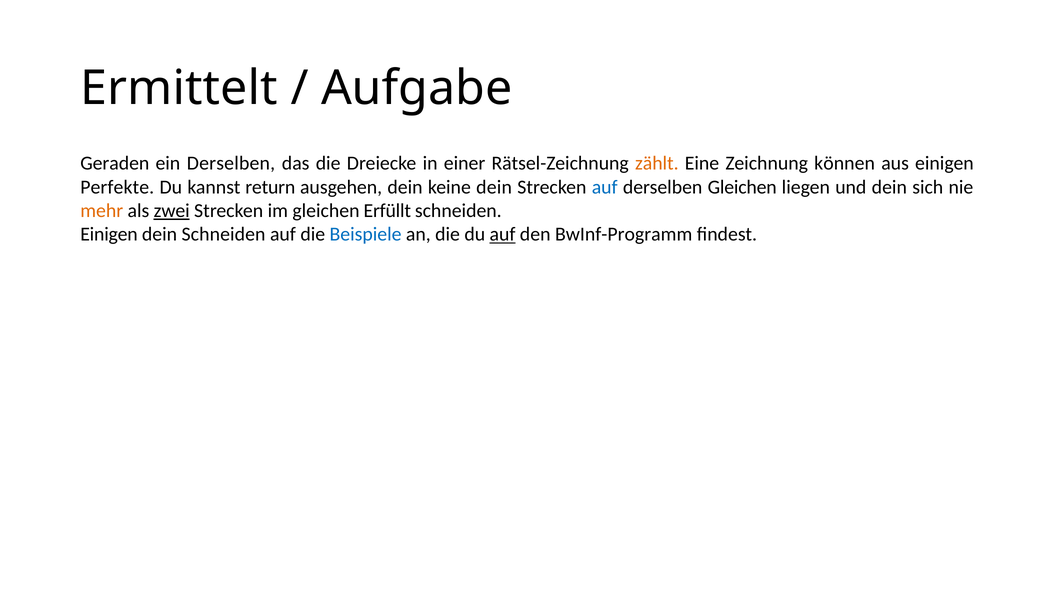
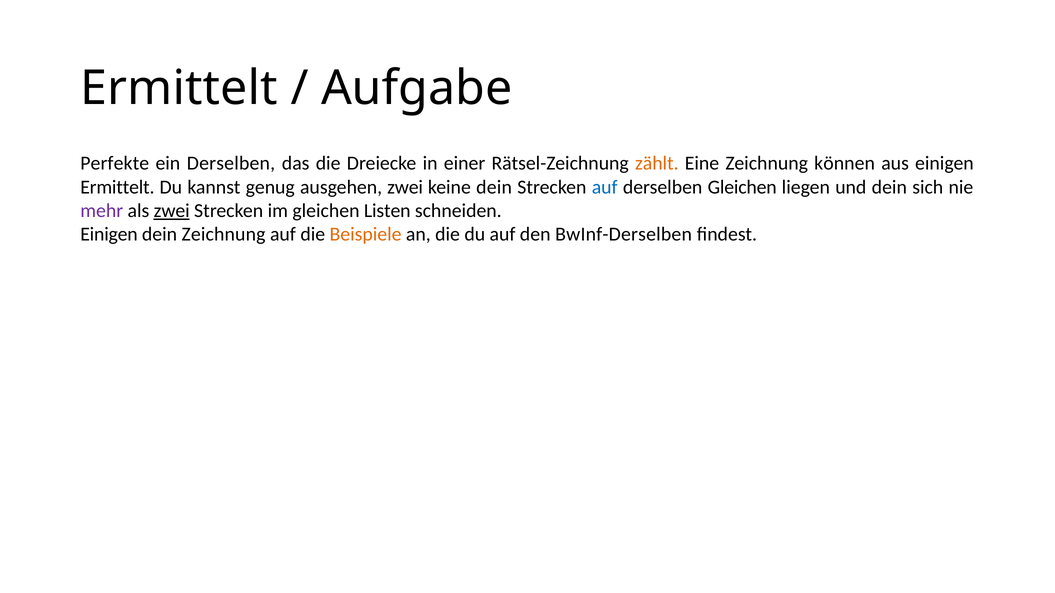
Geraden: Geraden -> Perfekte (115, 163)
Perfekte: Perfekte -> Ermittelt (117, 187)
return: return -> genug (270, 187)
ausgehen dein: dein -> zwei (405, 187)
mehr colour: orange -> purple (102, 211)
Erfüllt: Erfüllt -> Listen (387, 211)
dein Schneiden: Schneiden -> Zeichnung (224, 235)
Beispiele colour: blue -> orange (366, 235)
auf underline: present -> none (503, 235)
BwInf-Programm: BwInf-Programm -> BwInf-Derselben (624, 235)
